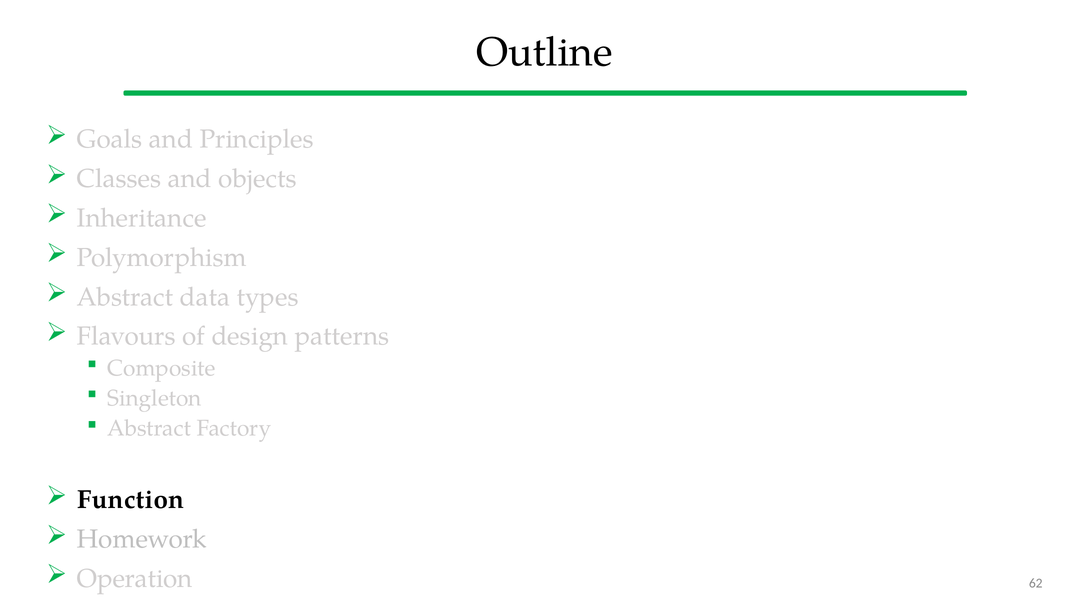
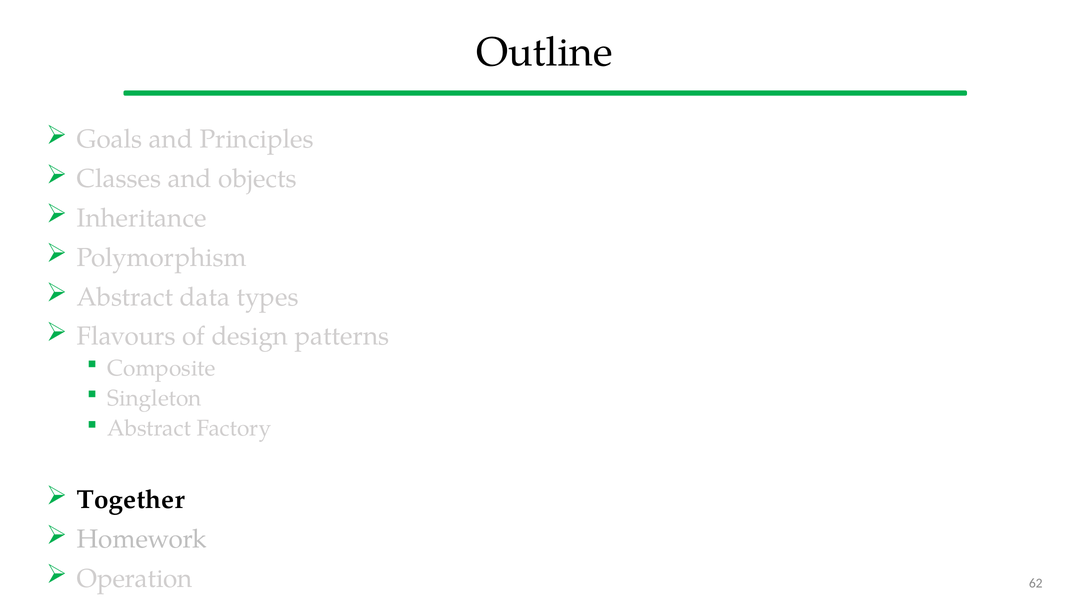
Function: Function -> Together (131, 500)
